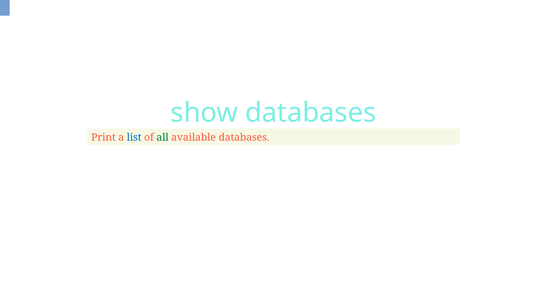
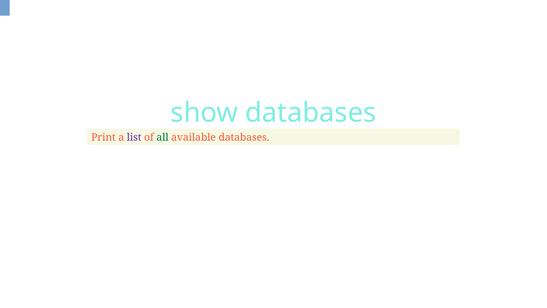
list colour: blue -> purple (134, 137)
